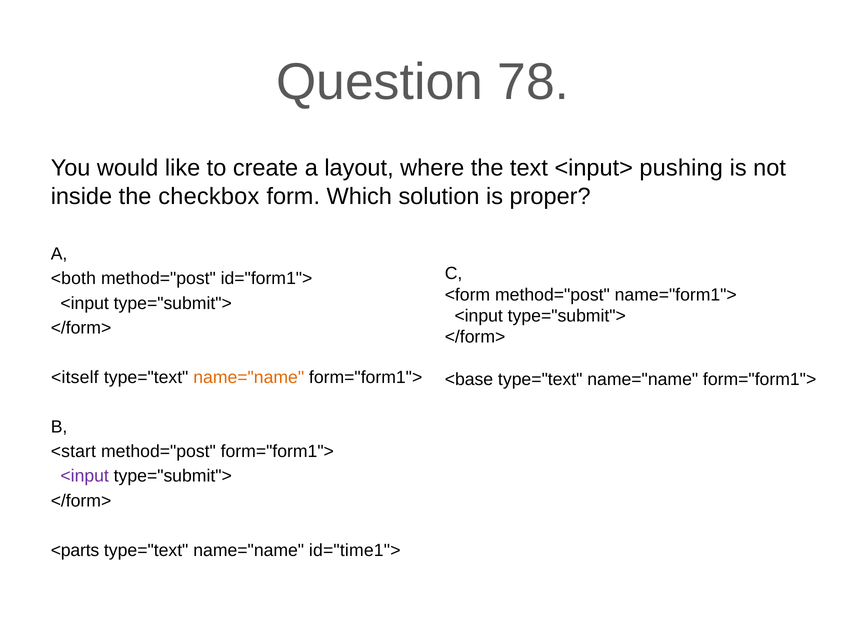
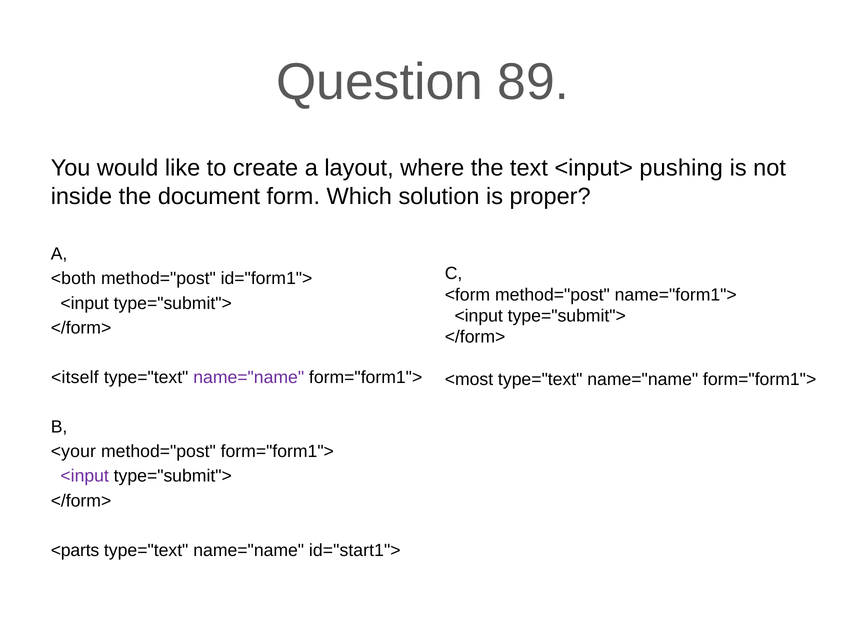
78: 78 -> 89 (533, 82)
checkbox: checkbox -> document (209, 196)
name="name colour: orange -> purple (249, 377)
<base: <base -> <most (469, 379)
<start: <start -> <your (73, 451)
id="time1">: id="time1"> -> id="start1"> (355, 550)
